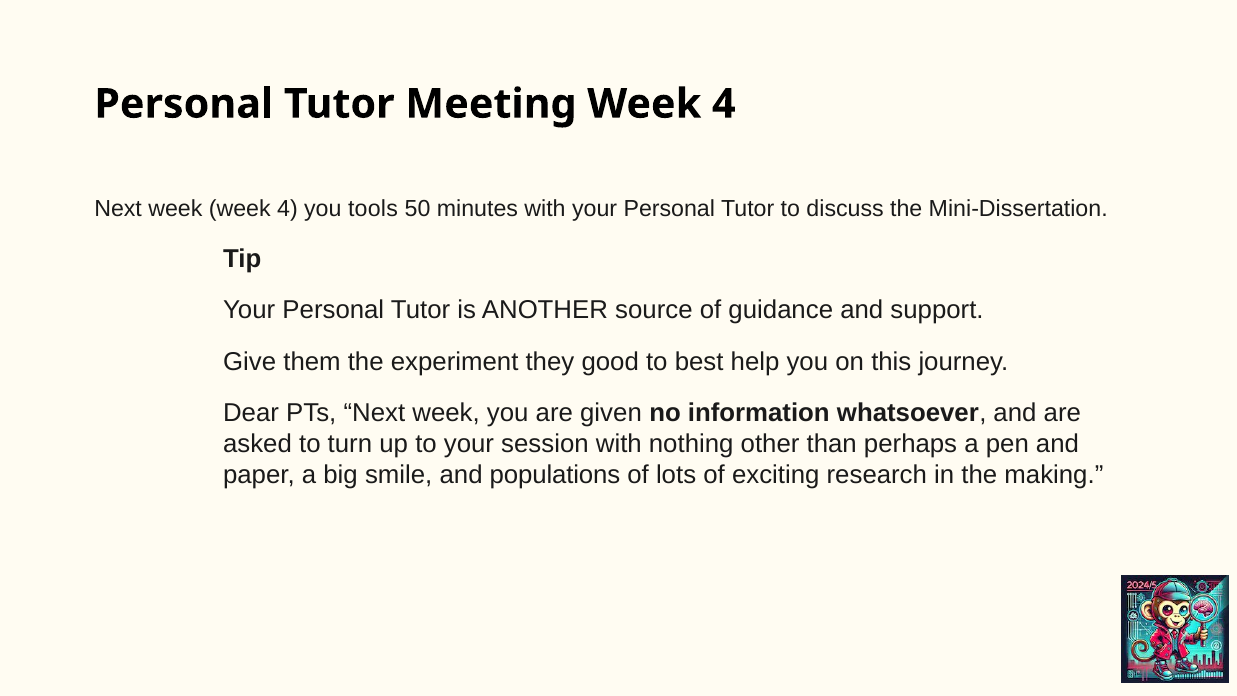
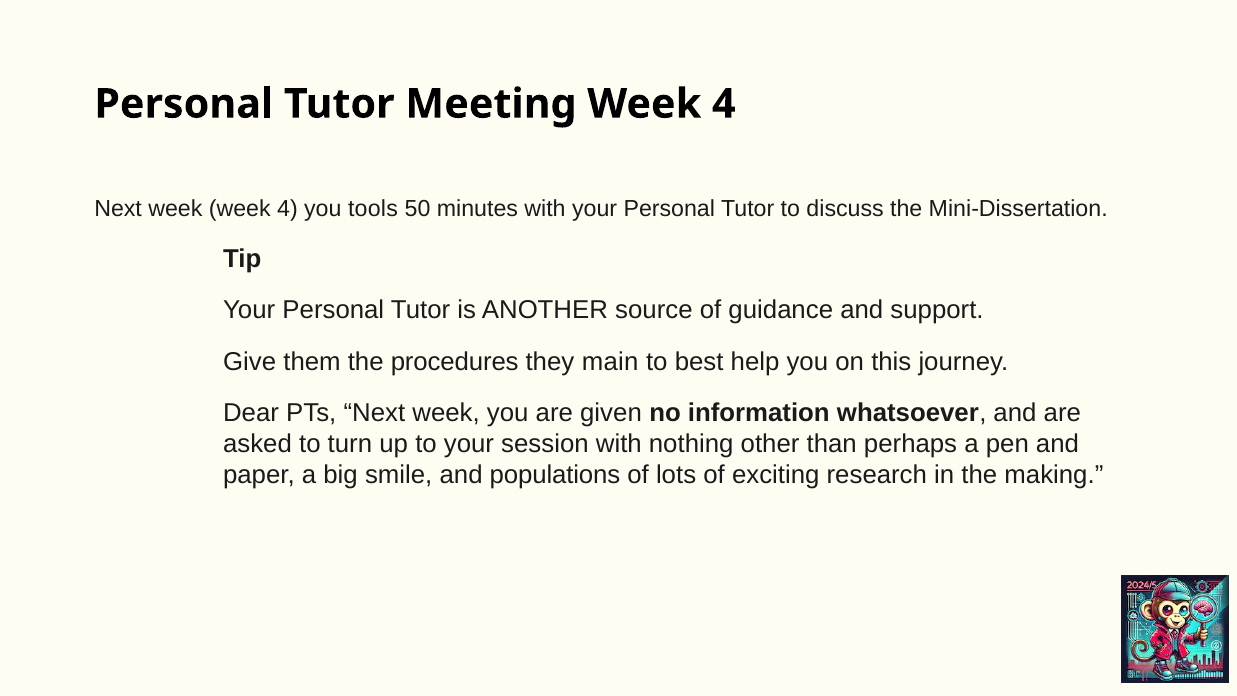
experiment: experiment -> procedures (455, 362)
good: good -> main (610, 362)
